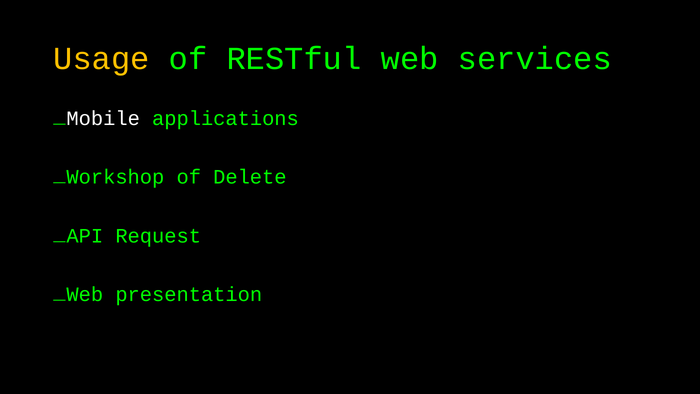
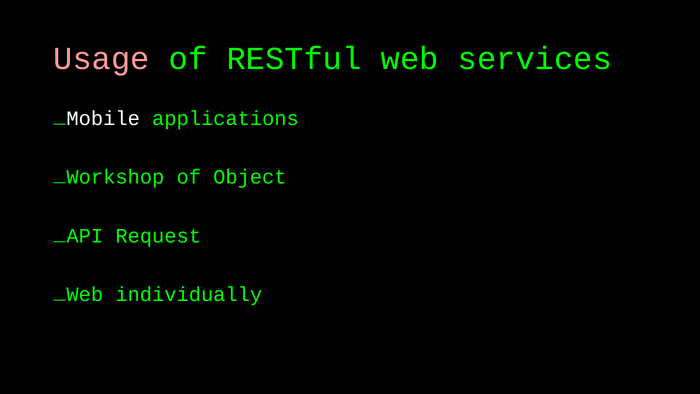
Usage colour: yellow -> pink (101, 59)
Delete: Delete -> Object (250, 177)
presentation: presentation -> individually (189, 294)
